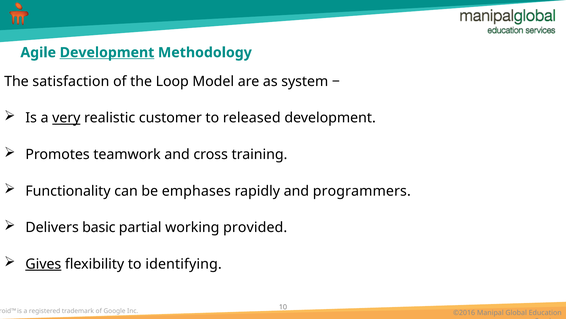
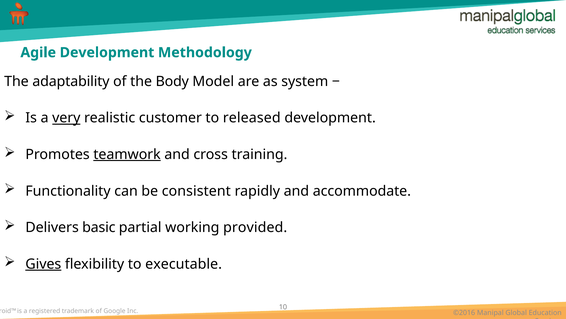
Development underline: present -> none (107, 52)
satisfaction: satisfaction -> adaptability (71, 81)
Loop: Loop -> Body (172, 81)
teamwork underline: none -> present (127, 154)
emphases: emphases -> consistent (196, 191)
programmers: programmers -> accommodate (362, 191)
identifying: identifying -> executable (184, 263)
